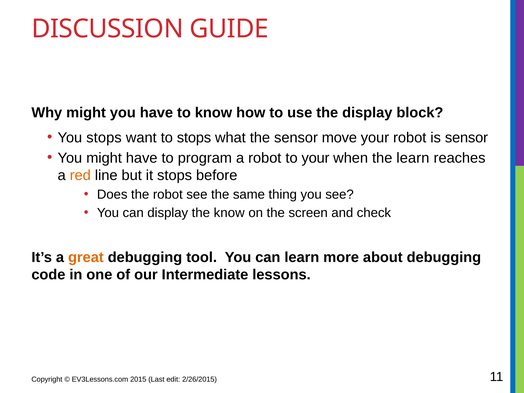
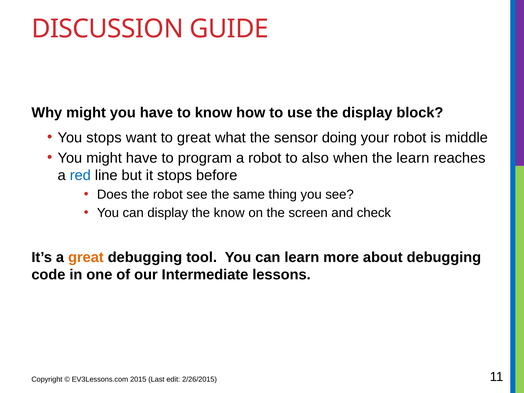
to stops: stops -> great (194, 138)
move: move -> doing (339, 138)
is sensor: sensor -> middle (466, 138)
to your: your -> also (315, 158)
red colour: orange -> blue (80, 175)
